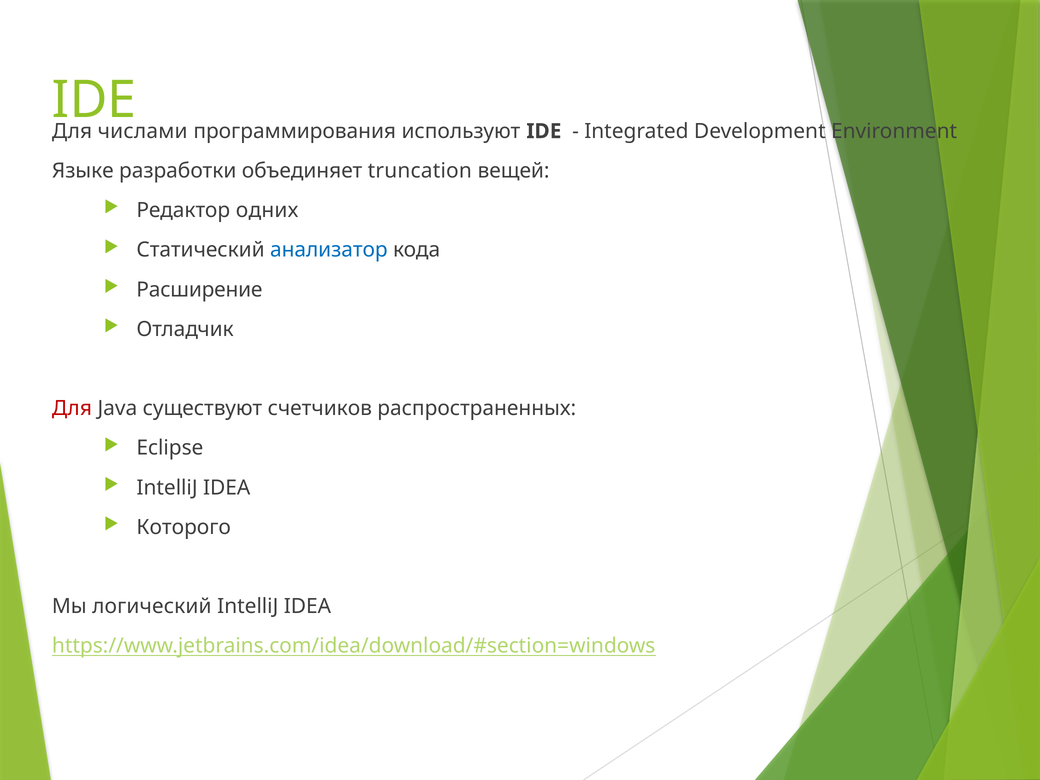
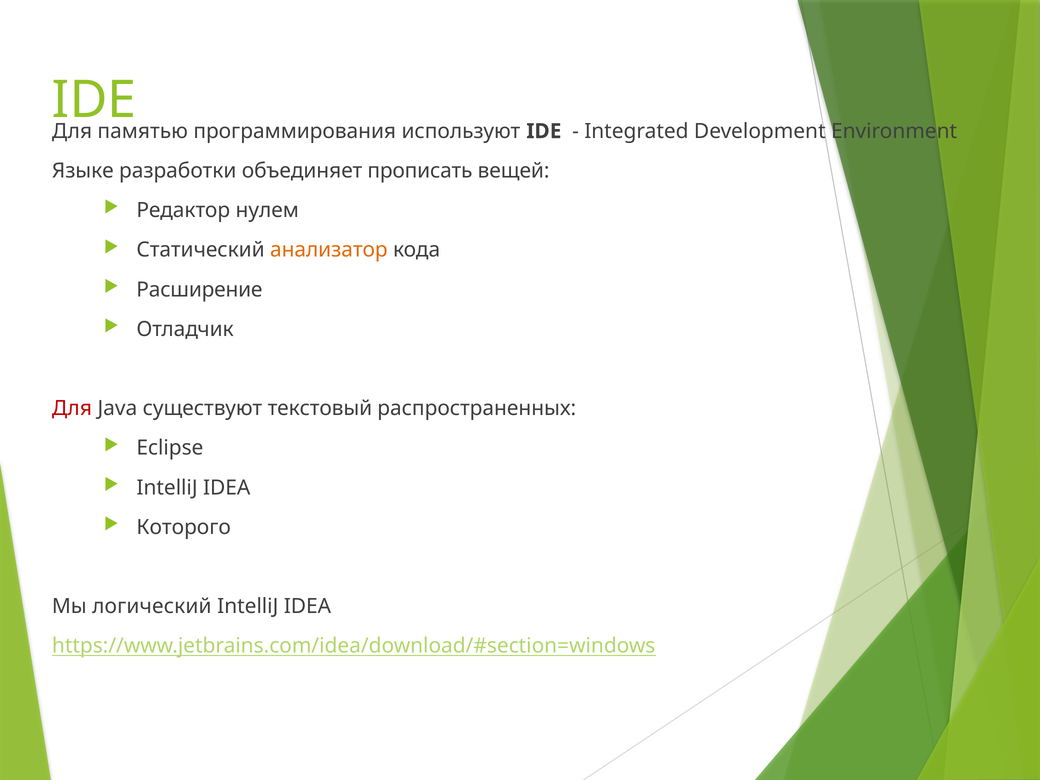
числами: числами -> памятью (143, 131)
truncation: truncation -> прописать (420, 171)
одних: одних -> нулем (267, 210)
анализатор colour: blue -> orange (329, 250)
счетчиков: счетчиков -> текстовый (320, 408)
